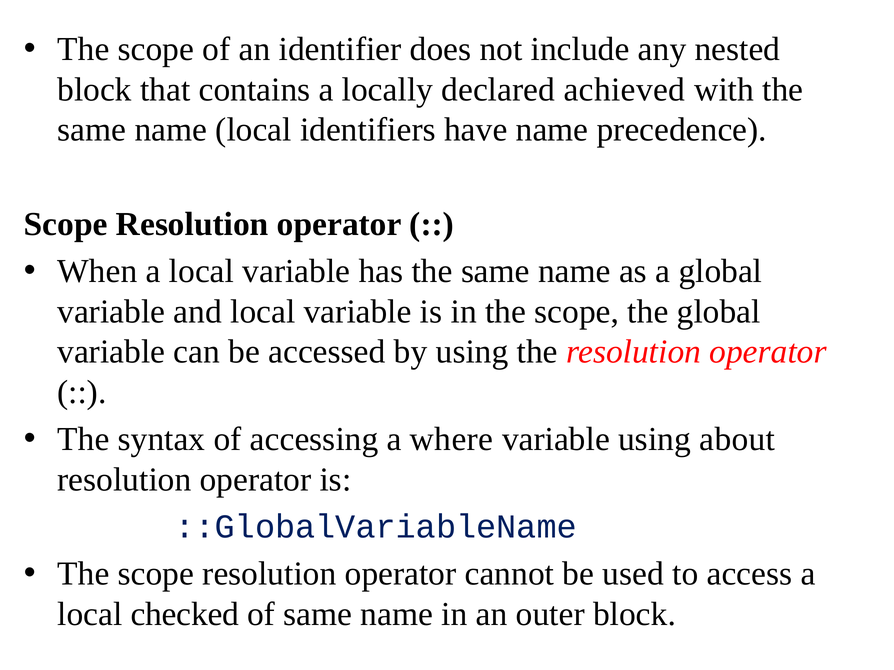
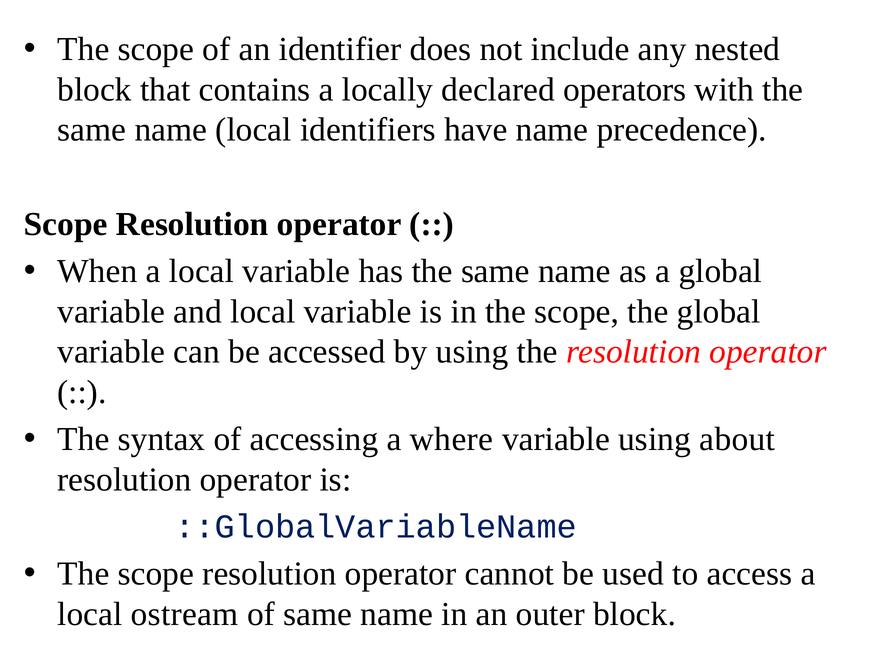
achieved: achieved -> operators (625, 90)
checked: checked -> ostream (185, 615)
